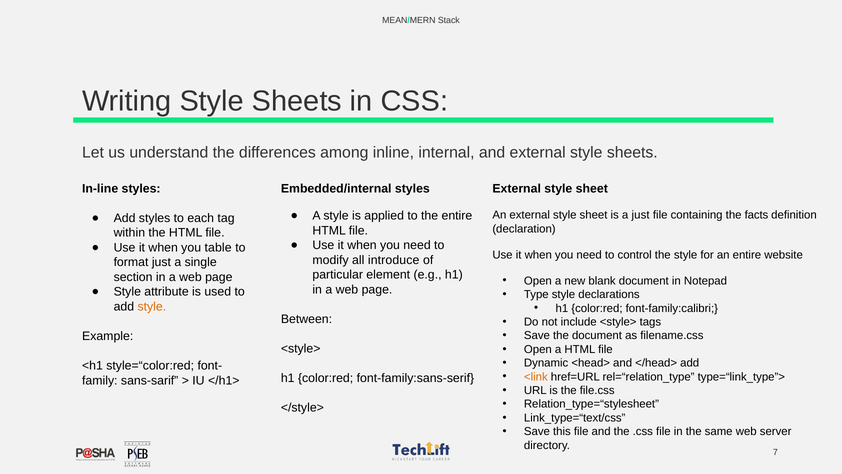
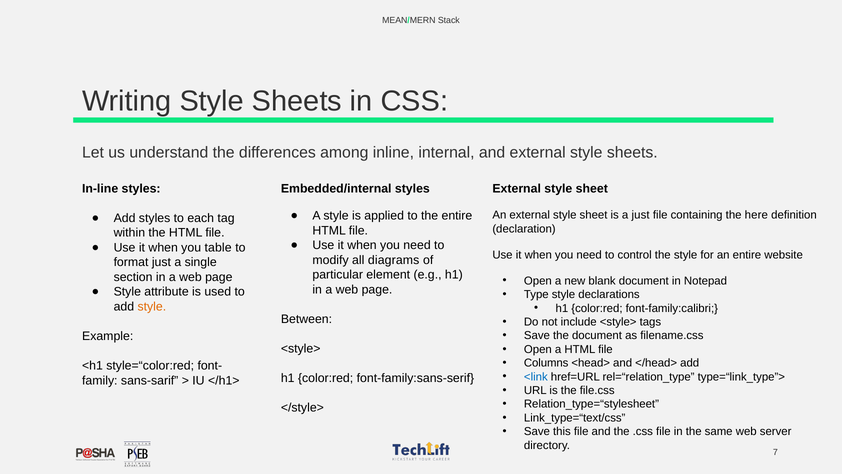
facts: facts -> here (756, 215)
introduce: introduce -> diagrams (394, 260)
Dynamic: Dynamic -> Columns (546, 363)
<link colour: orange -> blue (536, 376)
